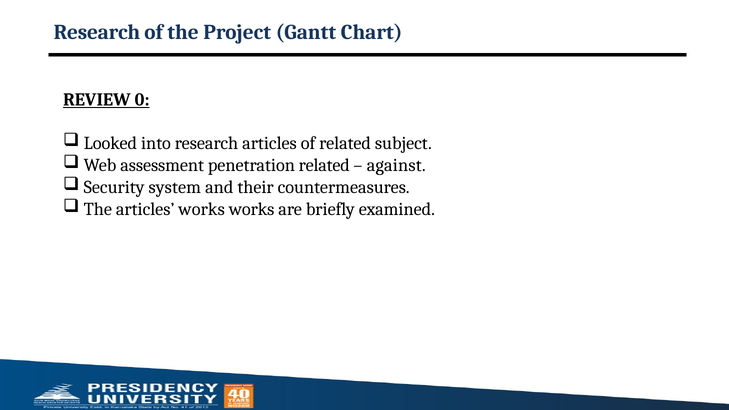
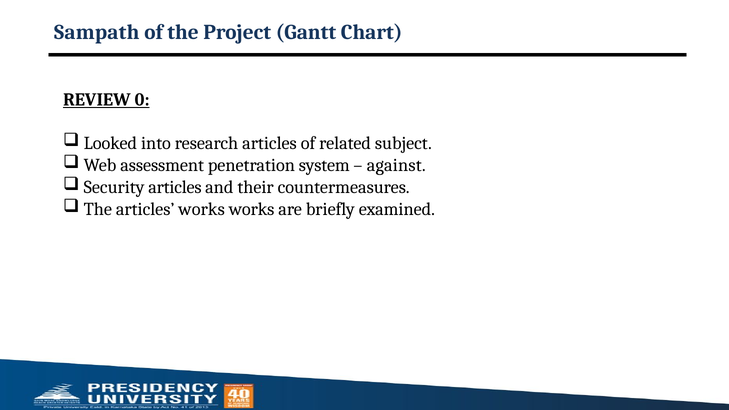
Research: Research -> Sampath (97, 32)
penetration related: related -> system (324, 165)
Security system: system -> articles (175, 187)
